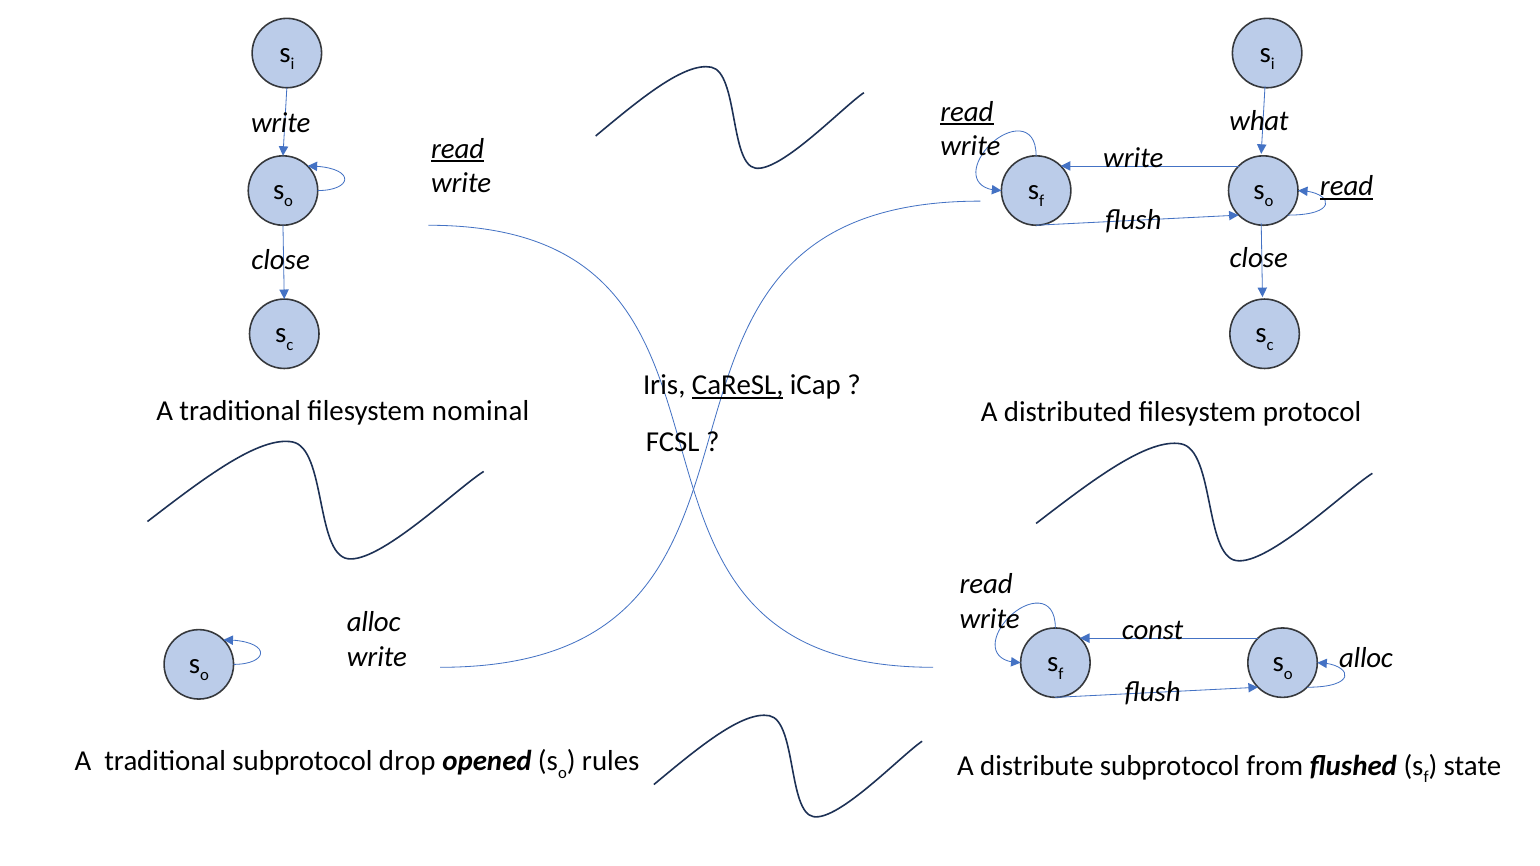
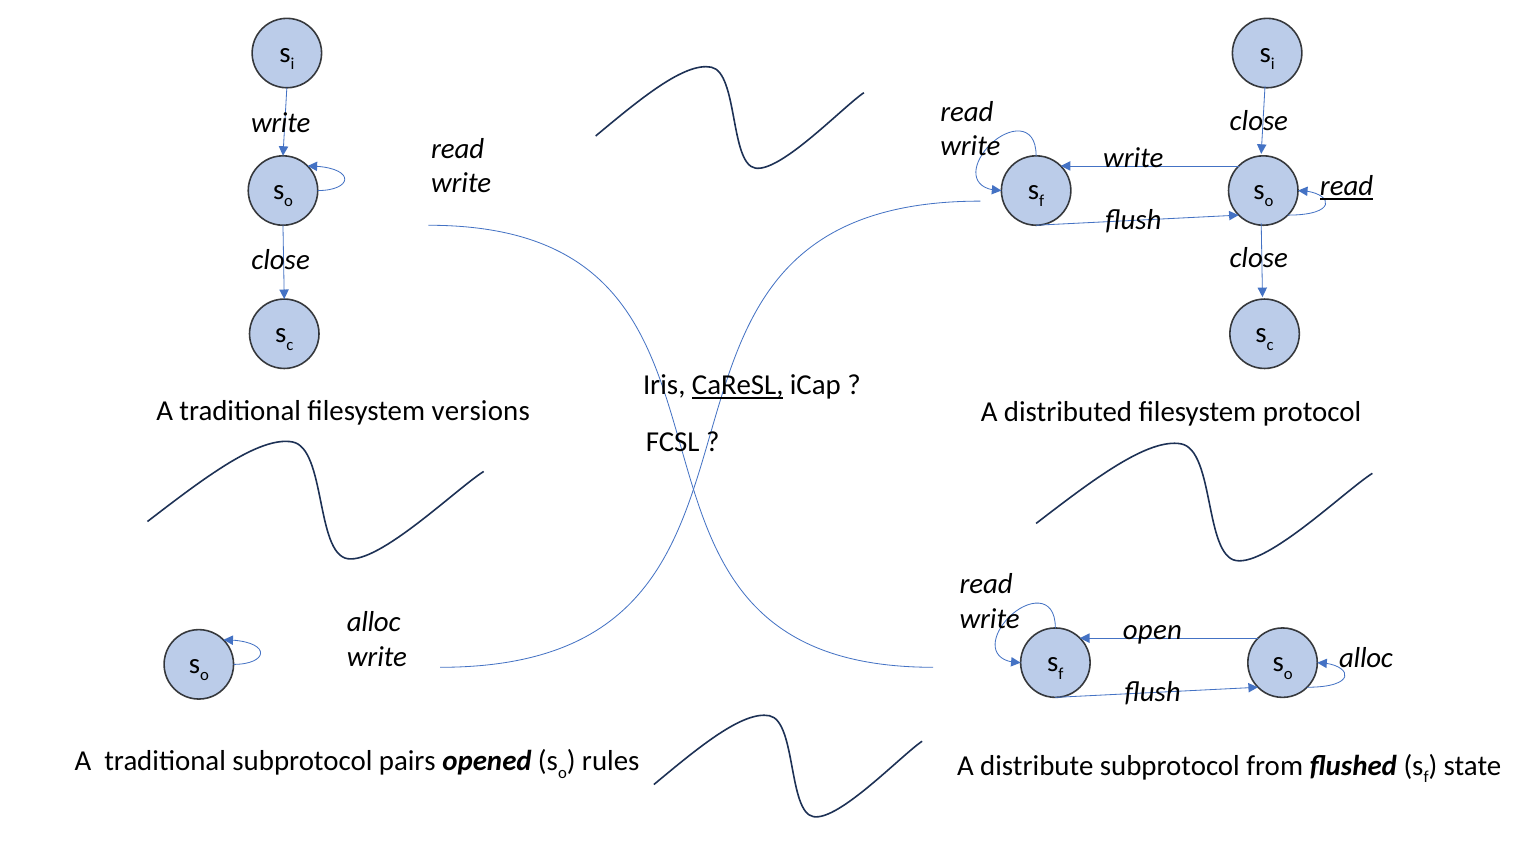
read underline: present -> none (967, 112)
what: what -> close (1259, 121)
read underline: present -> none (458, 149)
nominal: nominal -> versions (481, 411)
const: const -> open (1152, 630)
drop: drop -> pairs (407, 761)
